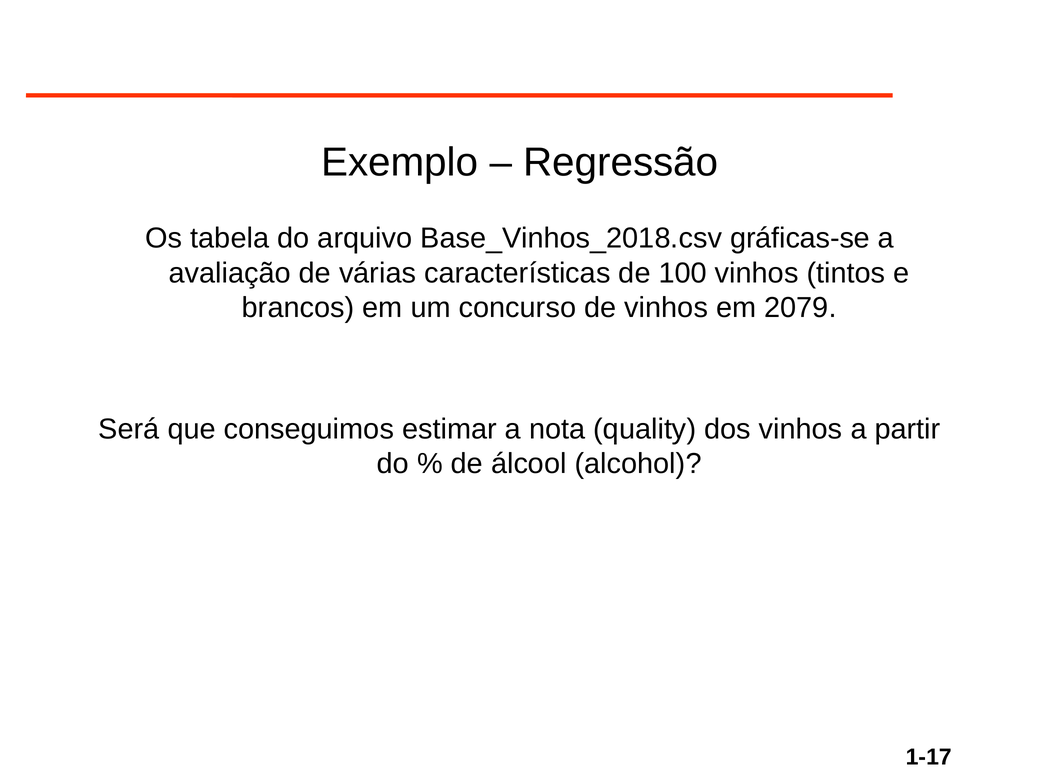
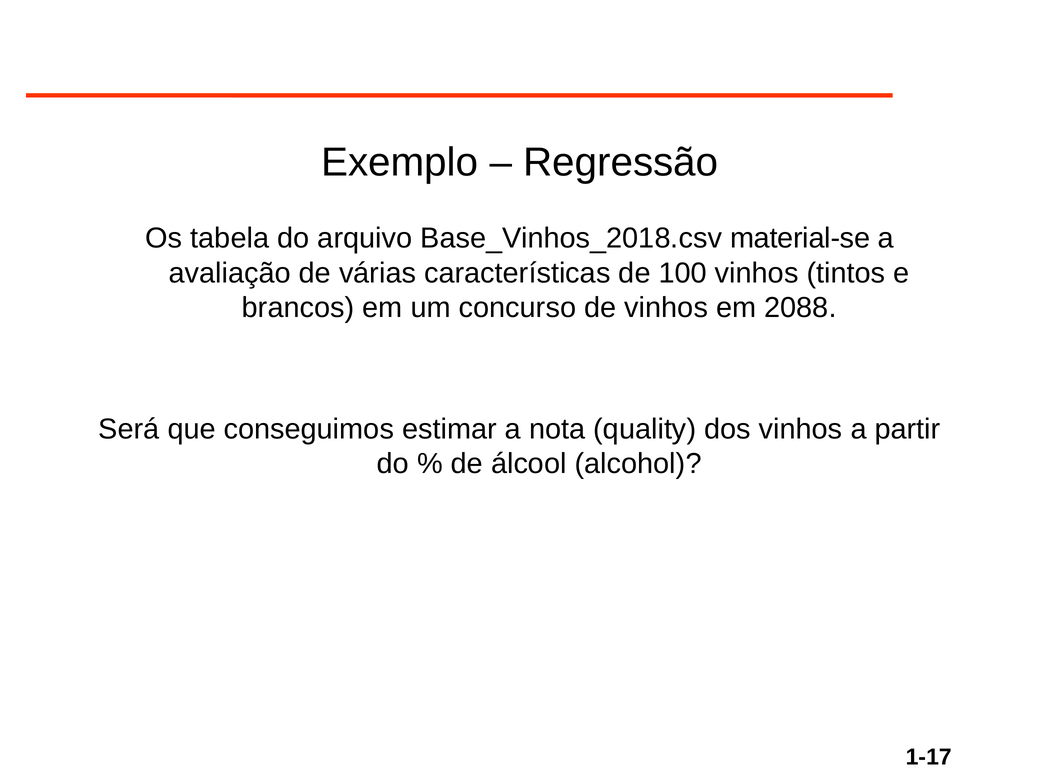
gráficas-se: gráficas-se -> material-se (800, 238)
2079: 2079 -> 2088 (800, 308)
